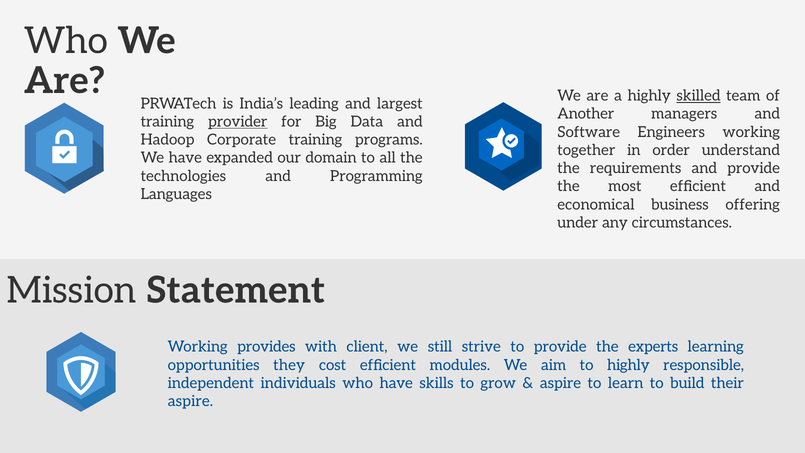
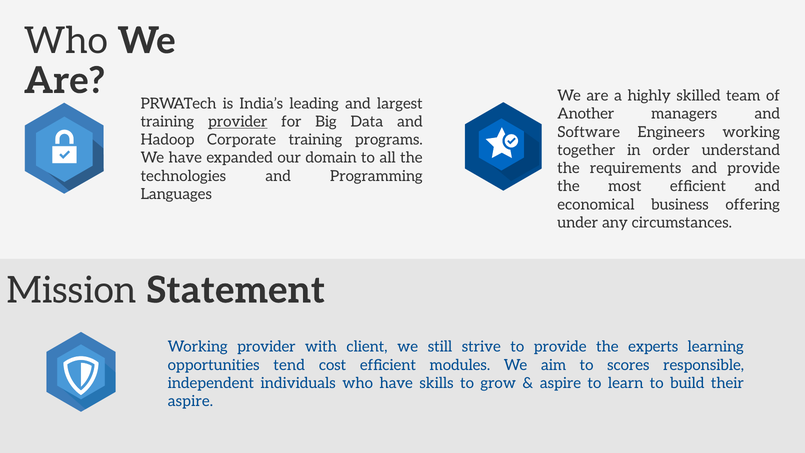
skilled underline: present -> none (698, 96)
Working provides: provides -> provider (266, 347)
they: they -> tend (289, 365)
to highly: highly -> scores (628, 365)
